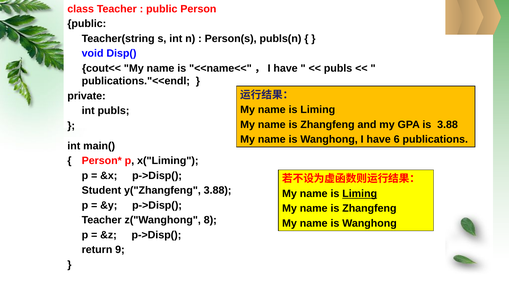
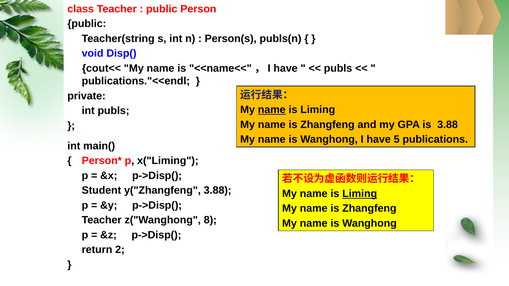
name underline: none -> present (272, 110)
6: 6 -> 5 (397, 140)
9: 9 -> 2 (120, 250)
